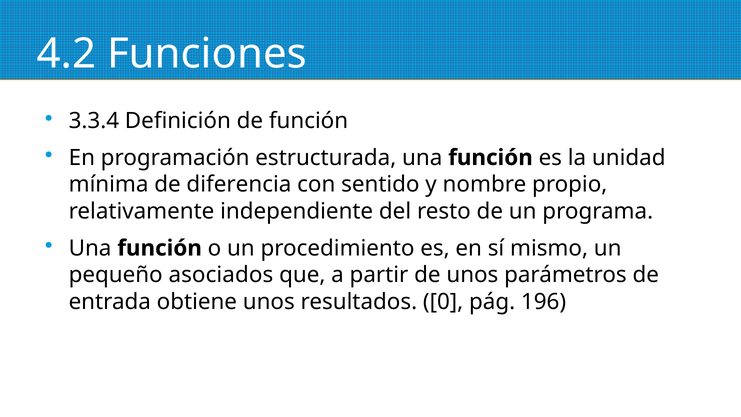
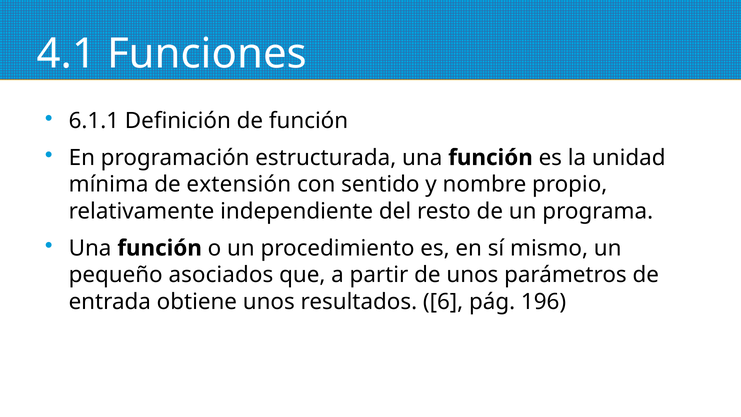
4.2: 4.2 -> 4.1 (67, 54)
3.3.4: 3.3.4 -> 6.1.1 (94, 121)
diferencia: diferencia -> extensión (239, 184)
0: 0 -> 6 (443, 302)
